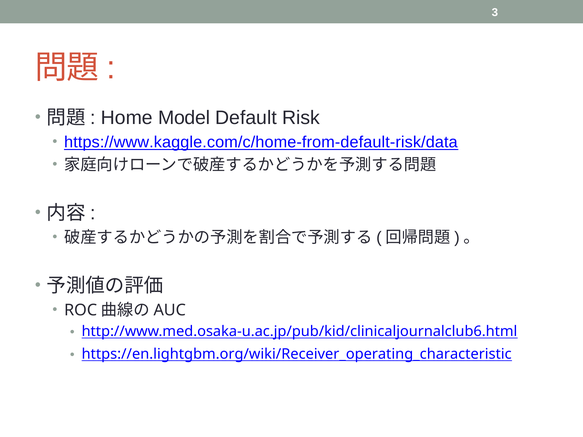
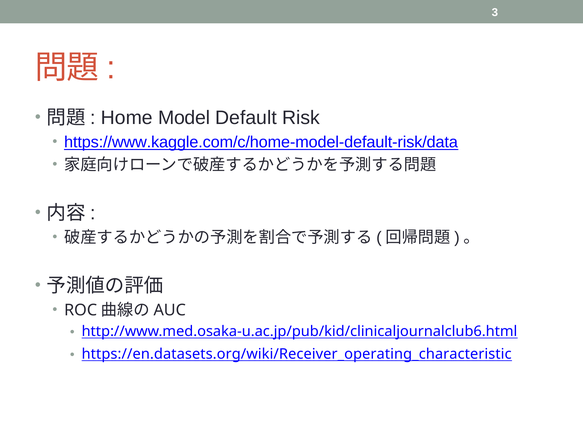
https://www.kaggle.com/c/home-from-default-risk/data: https://www.kaggle.com/c/home-from-default-risk/data -> https://www.kaggle.com/c/home-model-default-risk/data (261, 142)
https://en.lightgbm.org/wiki/Receiver_operating_characteristic: https://en.lightgbm.org/wiki/Receiver_operating_characteristic -> https://en.datasets.org/wiki/Receiver_operating_characteristic (297, 354)
